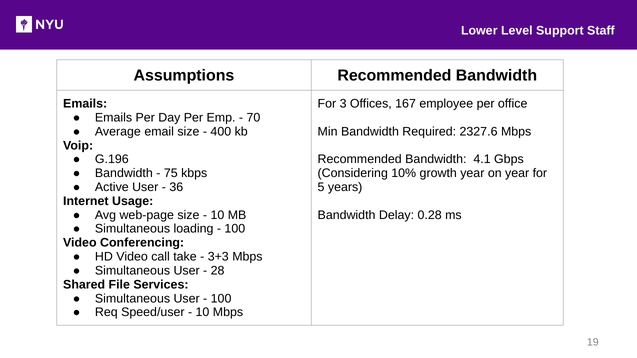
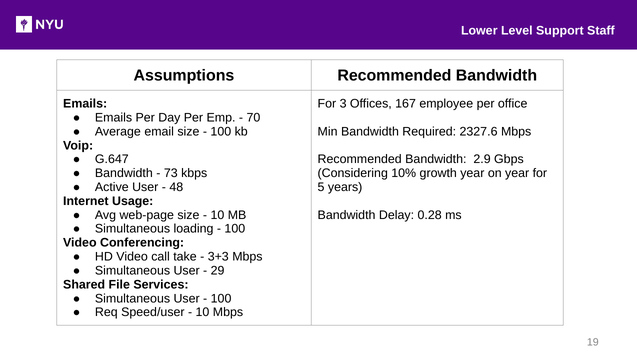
400: 400 -> 100 (221, 132)
G.196: G.196 -> G.647 (112, 160)
4.1: 4.1 -> 2.9 (482, 160)
75: 75 -> 73 (171, 173)
36: 36 -> 48 (176, 187)
28: 28 -> 29 (218, 271)
